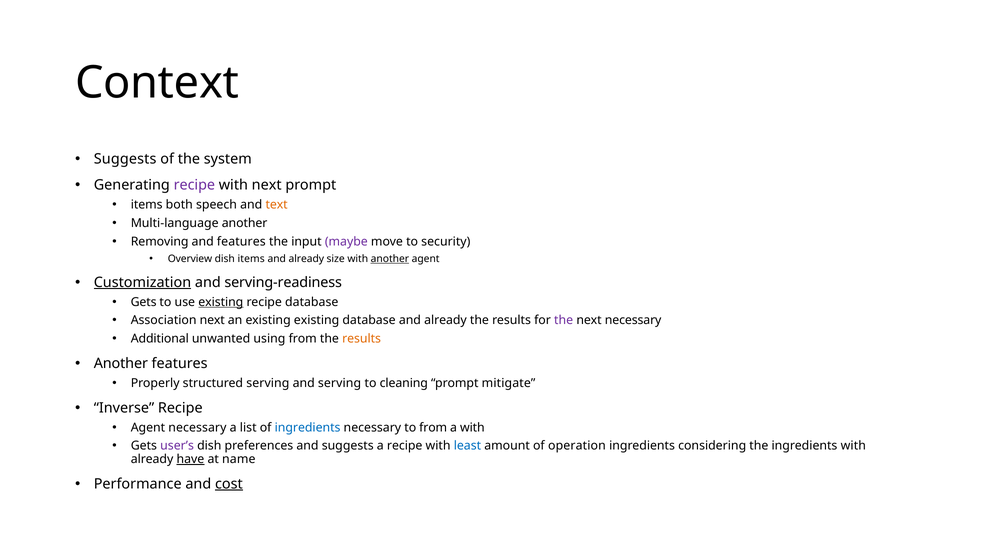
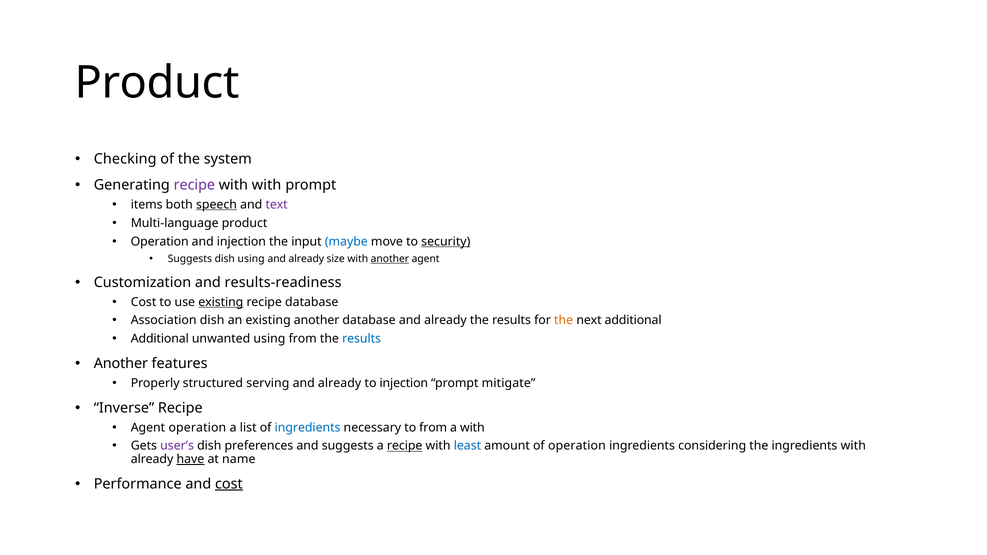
Context: Context -> Product (157, 83)
Suggests: Suggests -> Checking (125, 159)
with next: next -> with (267, 185)
speech underline: none -> present (216, 205)
text colour: orange -> purple (277, 205)
Multi-language another: another -> product (245, 223)
Removing: Removing -> Operation (160, 242)
and features: features -> injection (241, 242)
maybe colour: purple -> blue (346, 242)
security underline: none -> present (446, 242)
Overview: Overview -> Suggests (190, 259)
dish items: items -> using (251, 259)
Customization underline: present -> none (142, 282)
serving-readiness: serving-readiness -> results-readiness (283, 282)
Gets: Gets -> Cost (144, 302)
Association next: next -> dish (212, 321)
existing existing: existing -> another (317, 321)
the colour: purple -> orange (564, 321)
next necessary: necessary -> additional (633, 321)
results colour: orange -> blue (362, 339)
serving: serving -> already (340, 383)
to cleaning: cleaning -> injection (404, 383)
Agent necessary: necessary -> operation (197, 428)
recipe underline: none -> present (405, 446)
